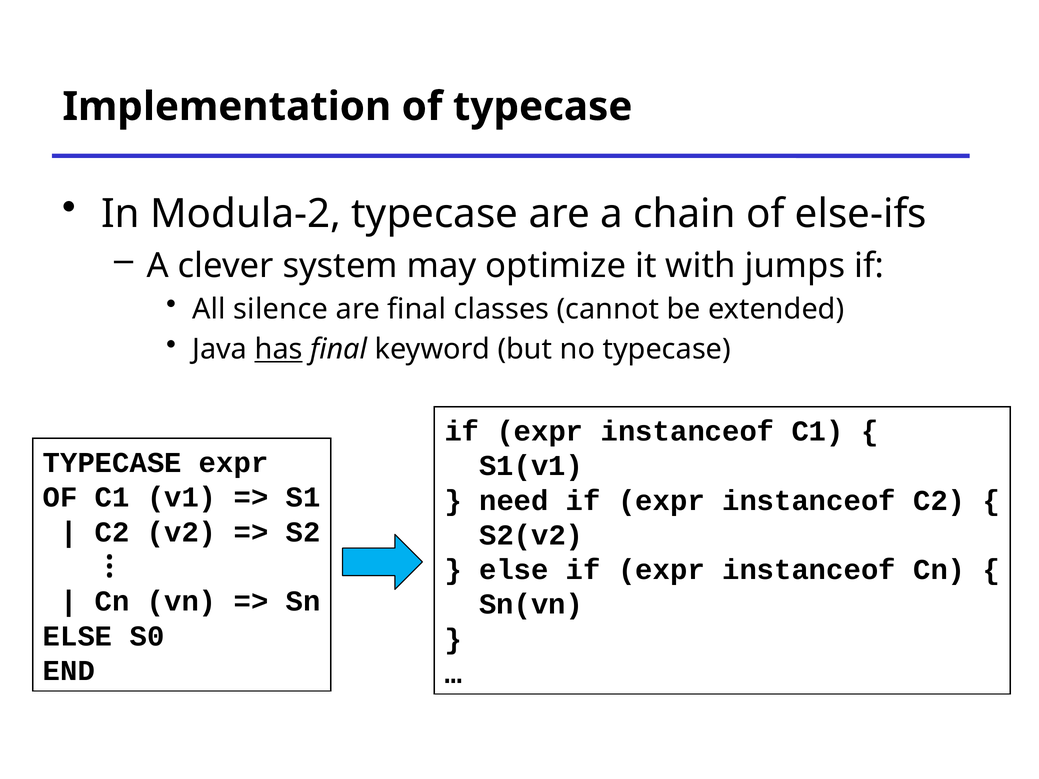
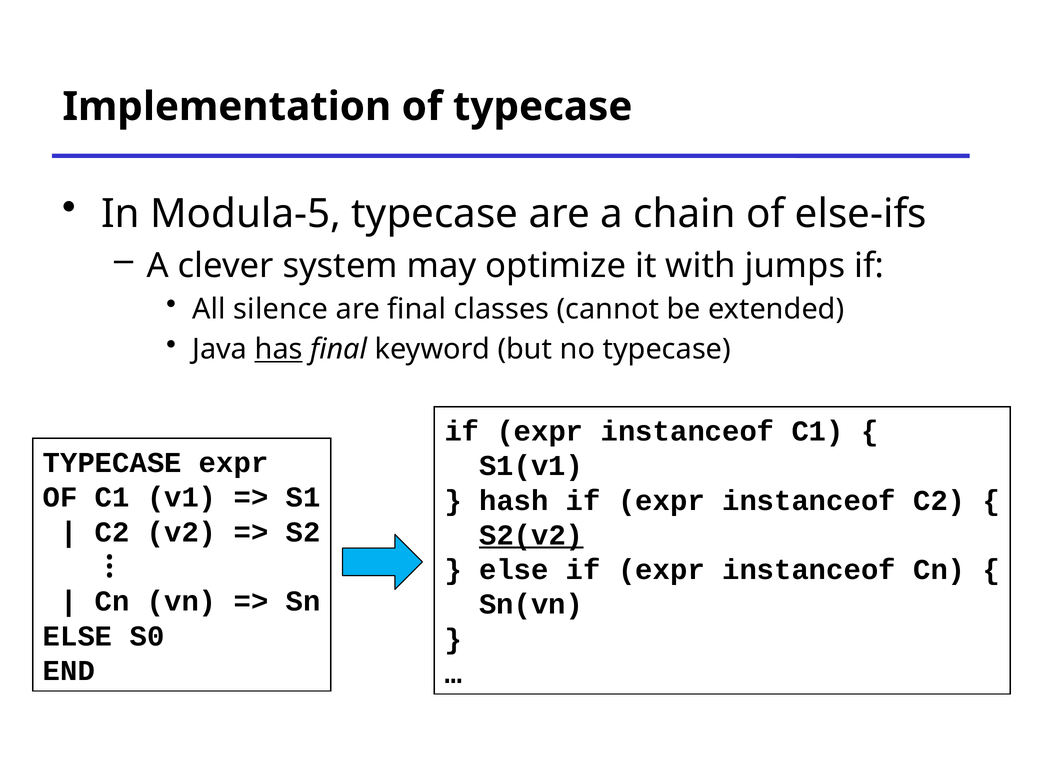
Modula-2: Modula-2 -> Modula-5 (246, 214)
need: need -> hash (514, 501)
S2(v2 underline: none -> present (531, 535)
